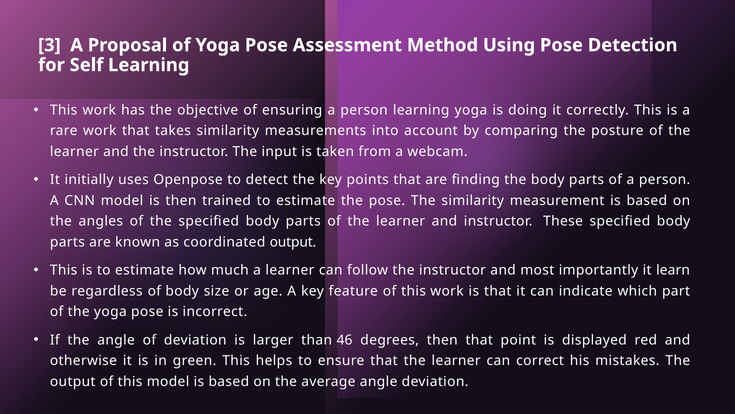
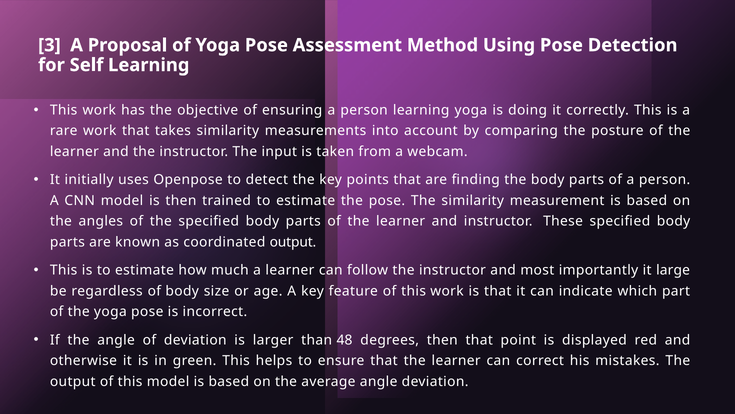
learn: learn -> large (673, 270)
46: 46 -> 48 (344, 340)
